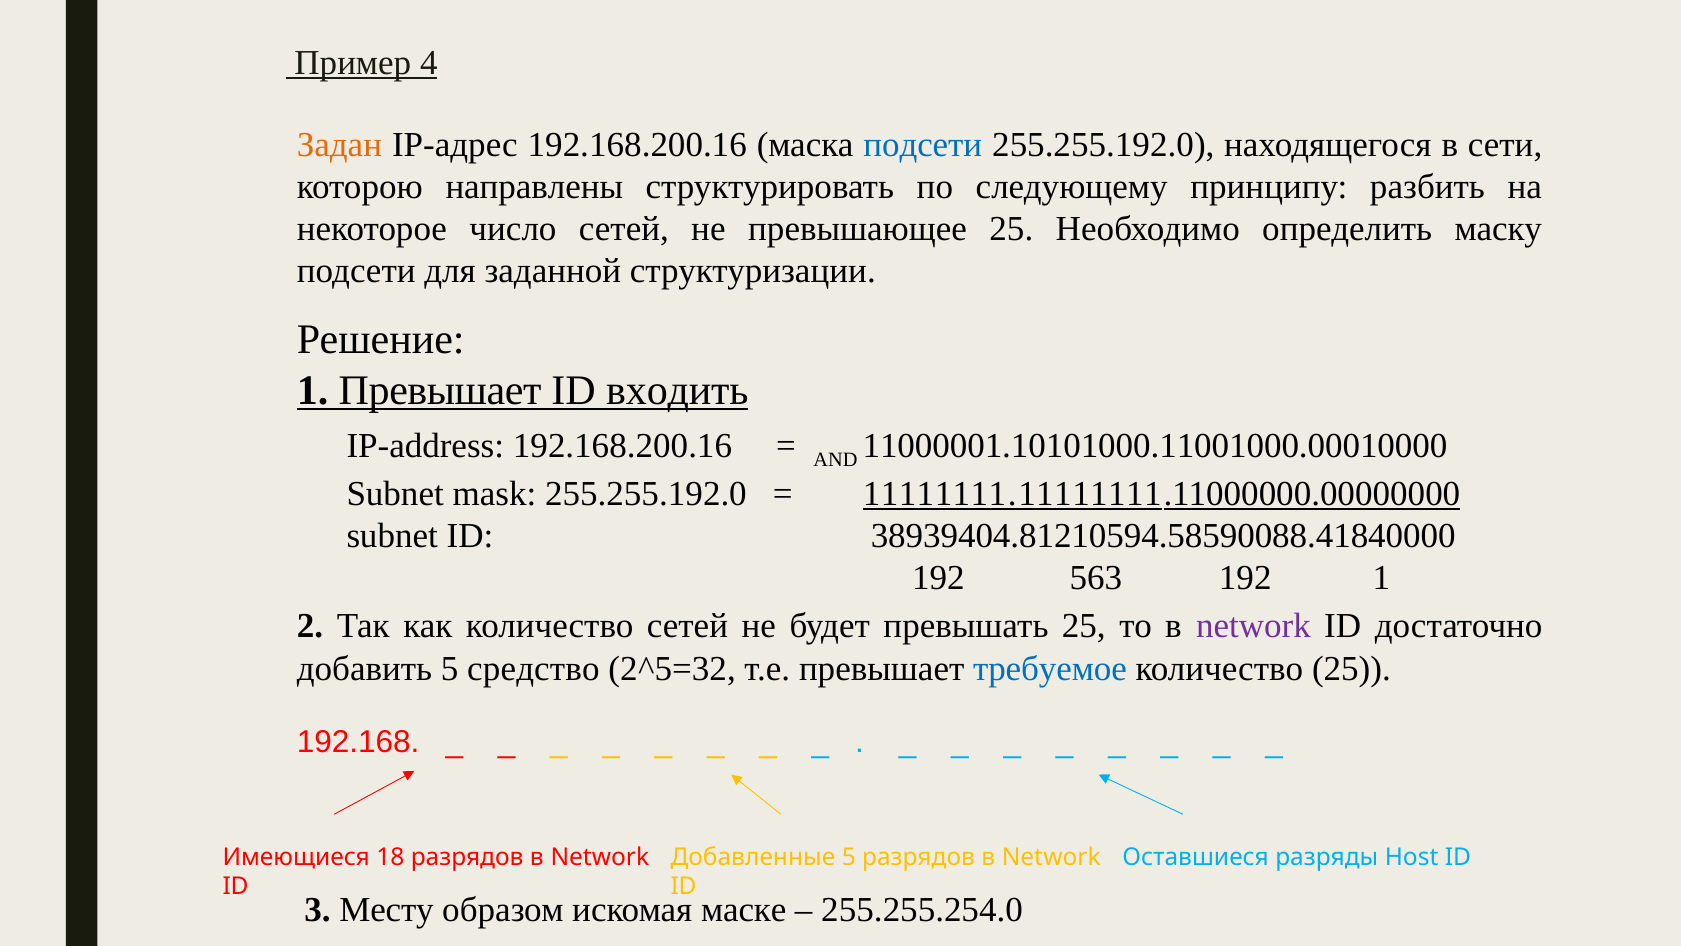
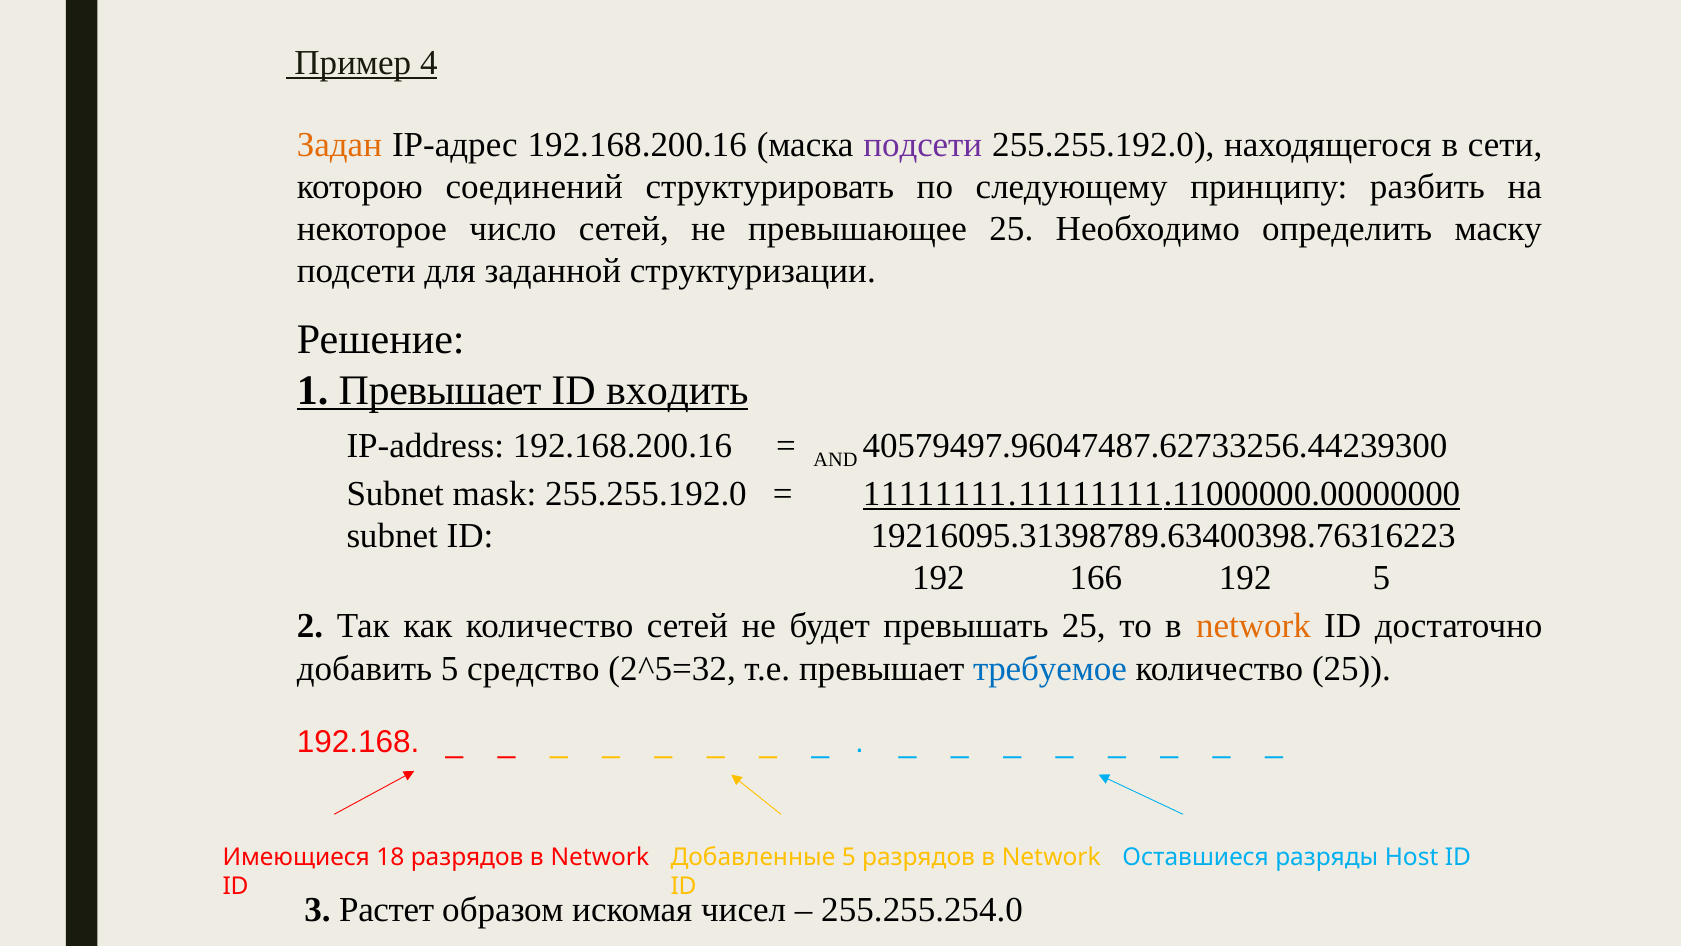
подсети colour: blue -> purple (923, 145)
направлены: направлены -> соединений (534, 187)
11000001.10101000.11001000.00010000: 11000001.10101000.11001000.00010000 -> 40579497.96047487.62733256.44239300 (1155, 446)
38939404.81210594.58590088.41840000: 38939404.81210594.58590088.41840000 -> 19216095.31398789.63400398.76316223 (1163, 536)
563: 563 -> 166 (1096, 578)
192 1: 1 -> 5 (1381, 578)
network colour: purple -> orange (1253, 626)
Месту: Месту -> Растет (387, 910)
маске: маске -> чисел (744, 910)
